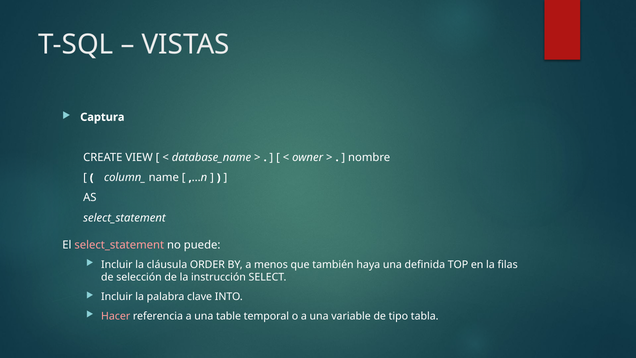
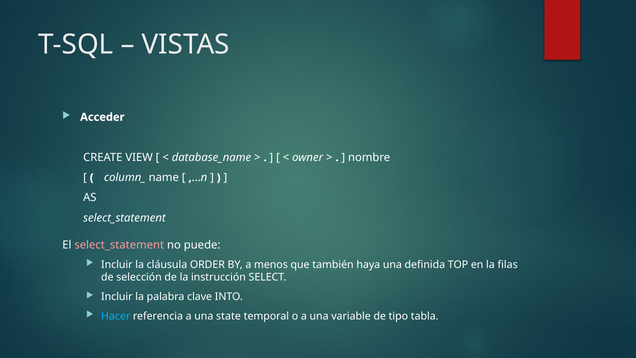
Captura: Captura -> Acceder (102, 117)
Hacer colour: pink -> light blue (116, 316)
table: table -> state (229, 316)
